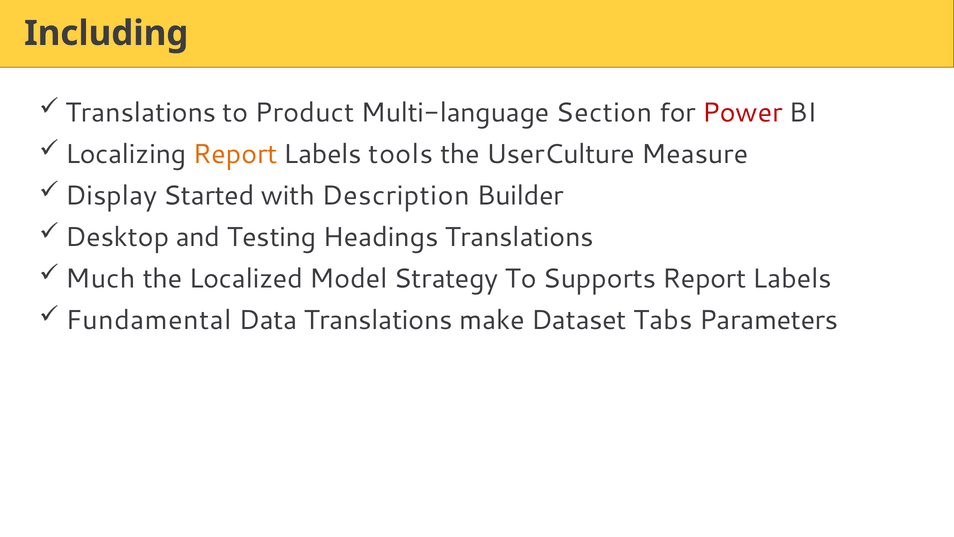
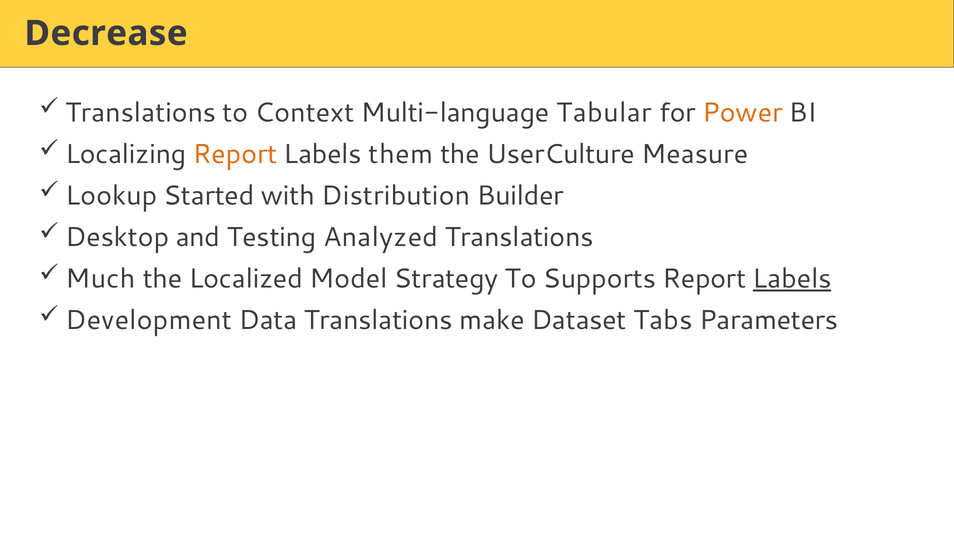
Including: Including -> Decrease (106, 33)
Product: Product -> Context (305, 112)
Section: Section -> Tabular (604, 112)
Power colour: red -> orange (742, 112)
tools: tools -> them (401, 154)
Display: Display -> Lookup (111, 196)
Description: Description -> Distribution (396, 196)
Headings: Headings -> Analyzed (381, 237)
Labels underline: none -> present (792, 279)
Fundamental: Fundamental -> Development (149, 320)
